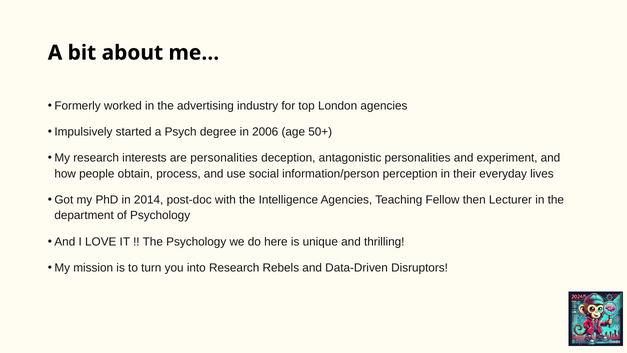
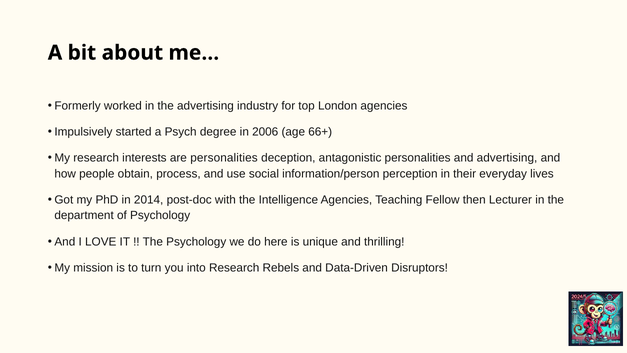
50+: 50+ -> 66+ (320, 132)
and experiment: experiment -> advertising (507, 158)
